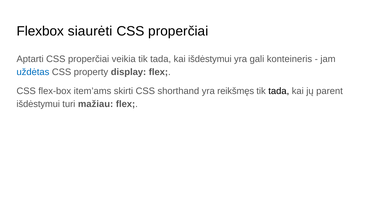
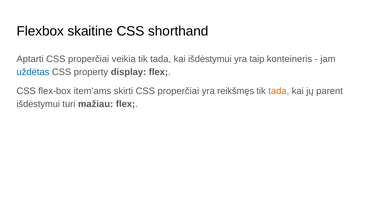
siaurėti: siaurėti -> skaitine (90, 31)
properčiai: properčiai -> shorthand (178, 31)
gali: gali -> taip (257, 59)
skirti CSS shorthand: shorthand -> properčiai (178, 91)
tada colour: black -> orange (279, 91)
